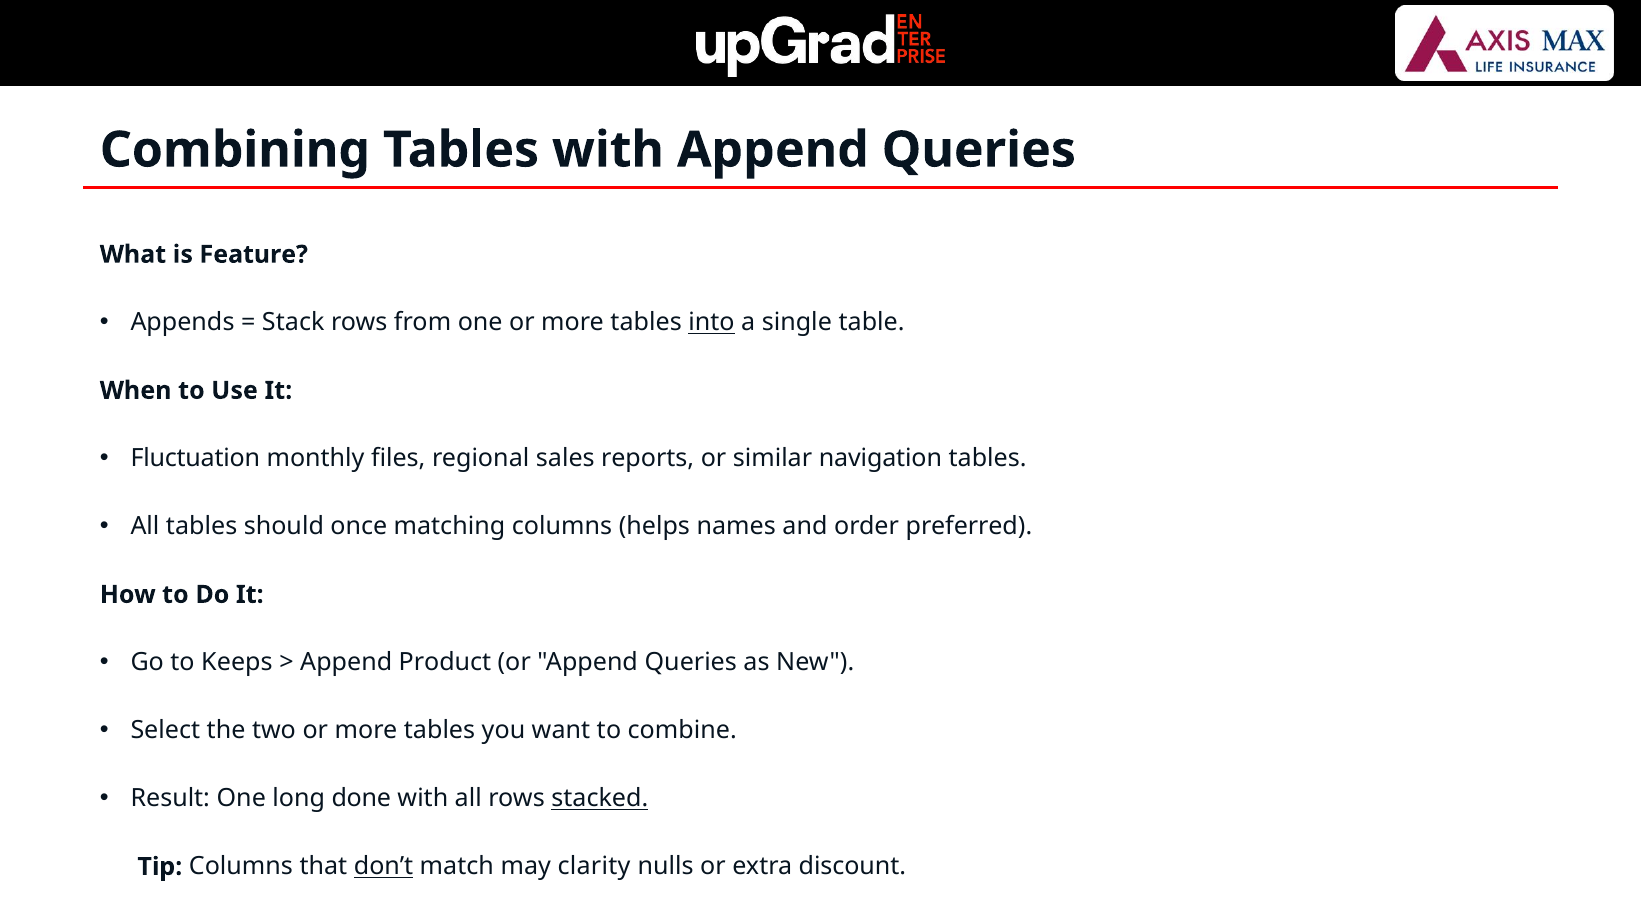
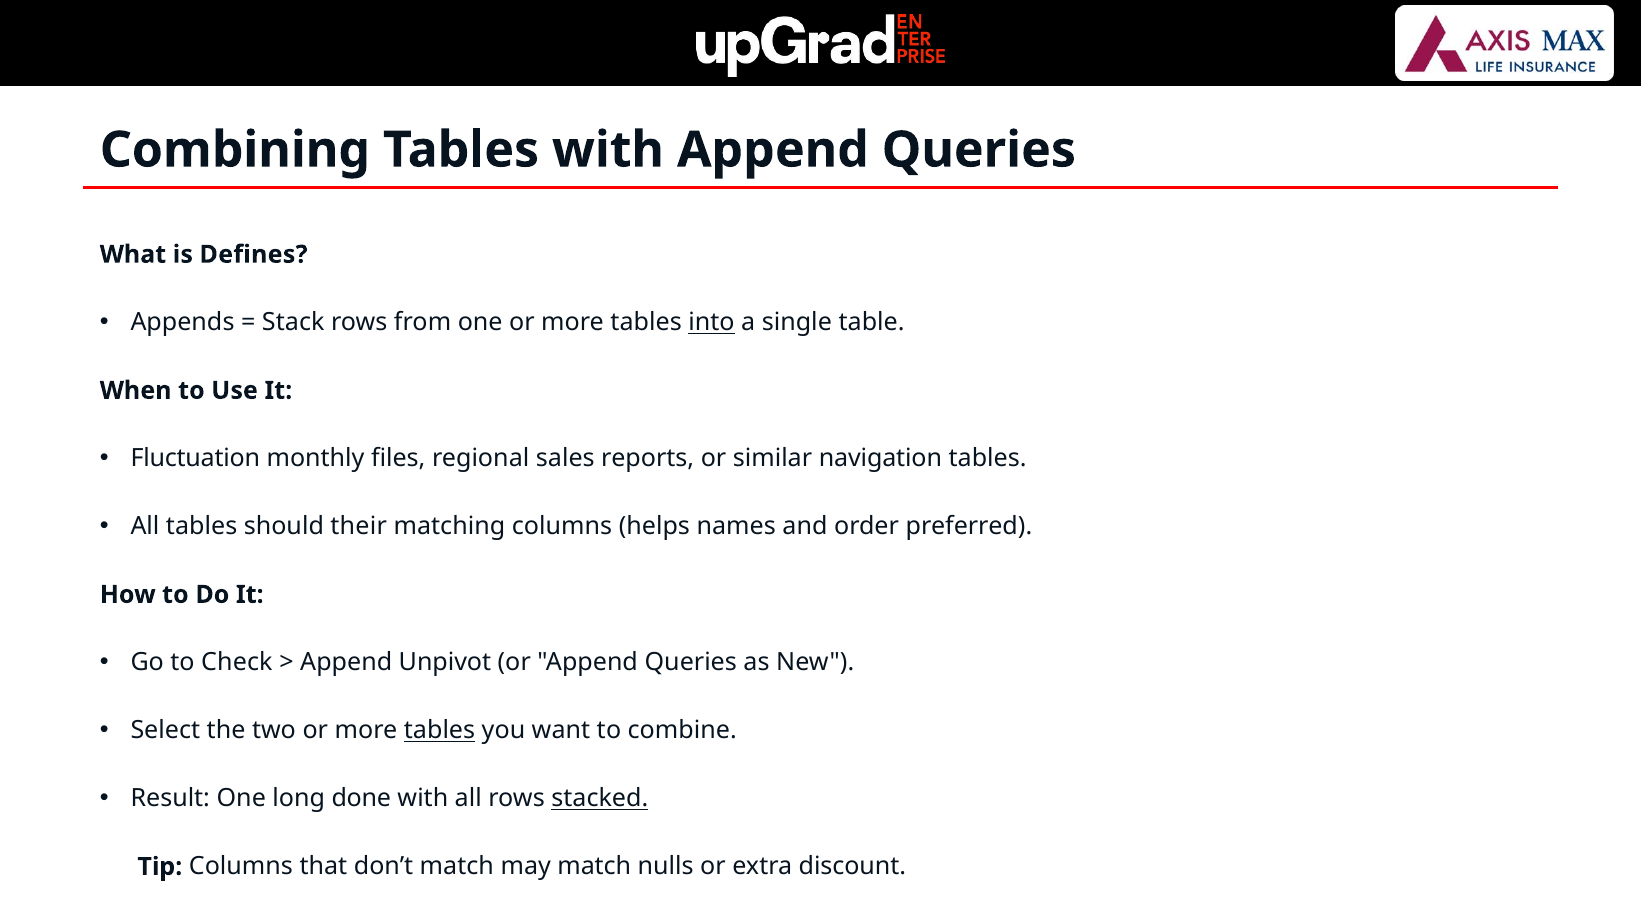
Feature: Feature -> Defines (254, 254)
once: once -> their (359, 527)
Keeps: Keeps -> Check (237, 663)
Product: Product -> Unpivot (445, 663)
tables underline: none -> present (440, 731)
don’t underline: present -> none (384, 867)
may clarity: clarity -> match (594, 867)
